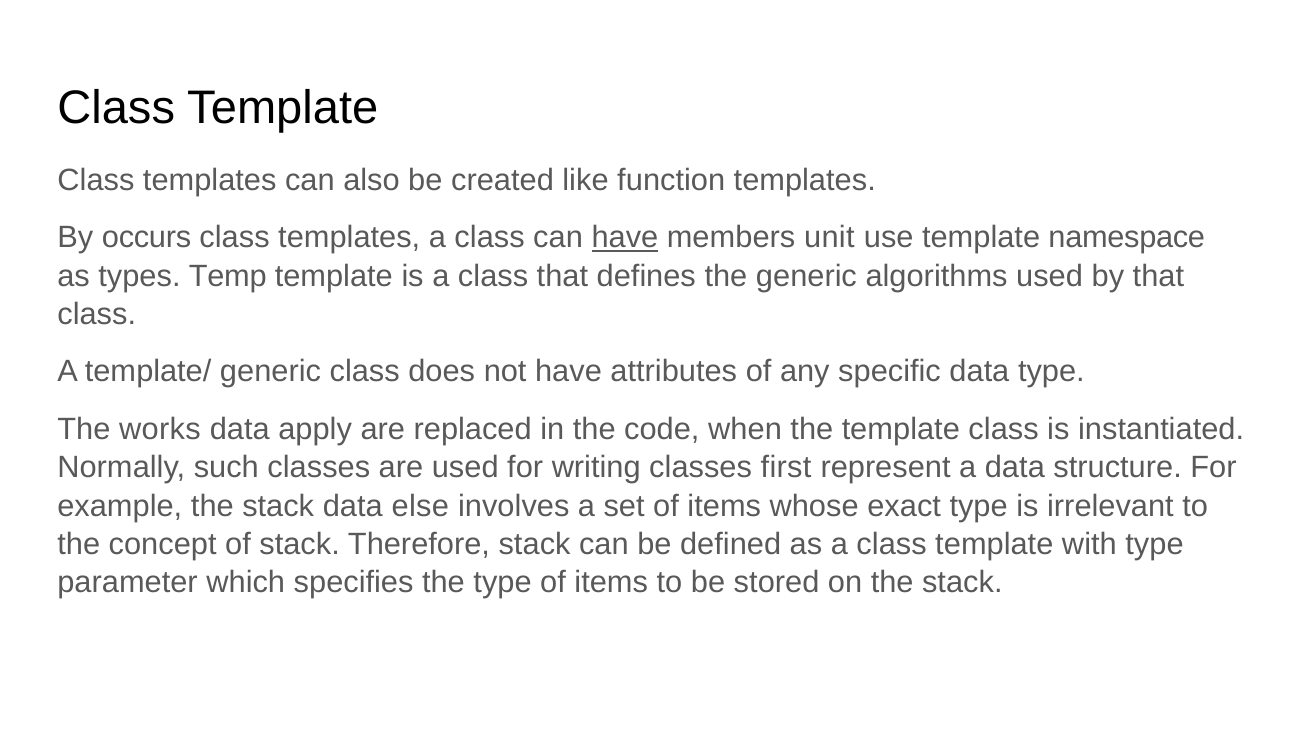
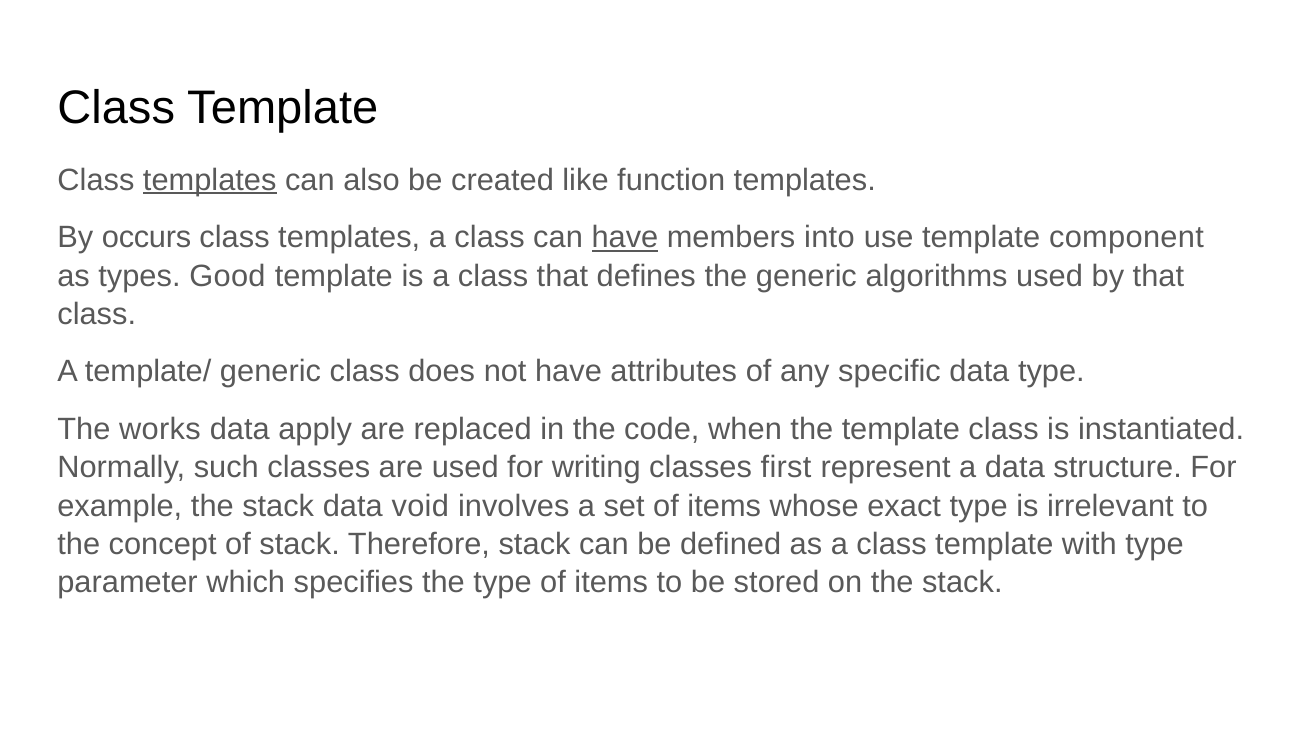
templates underline: none -> present (210, 180)
unit: unit -> into (829, 238)
namespace: namespace -> component (1126, 238)
Temp: Temp -> Good (227, 276)
else: else -> void (420, 506)
